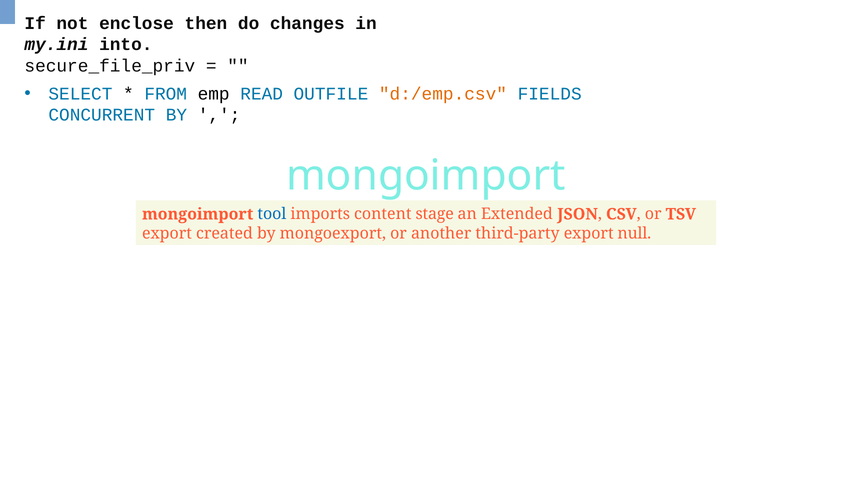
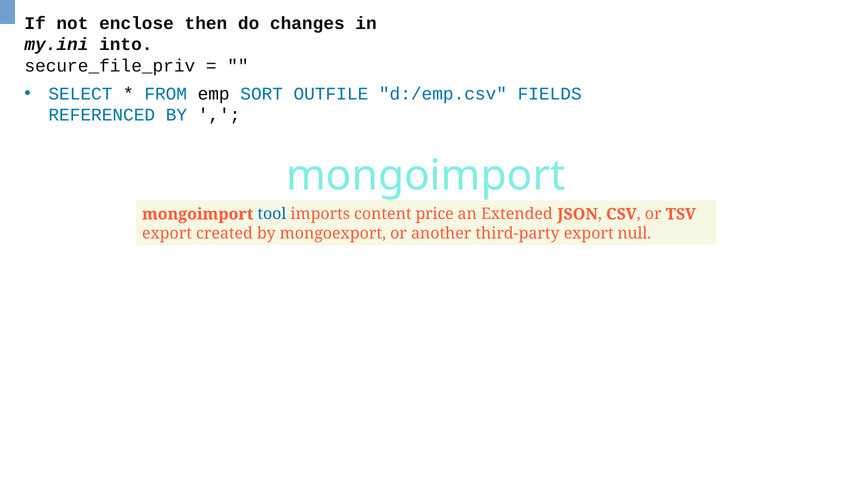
READ: READ -> SORT (262, 94)
d:/emp.csv colour: orange -> blue (443, 94)
CONCURRENT: CONCURRENT -> REFERENCED (102, 115)
stage: stage -> price (435, 214)
